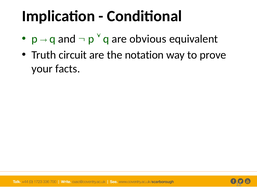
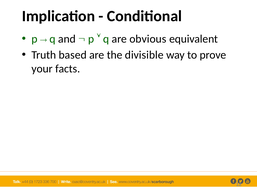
circuit: circuit -> based (73, 55)
notation: notation -> divisible (144, 55)
